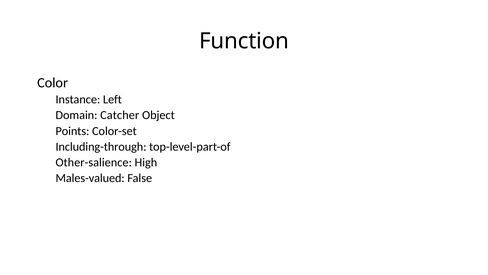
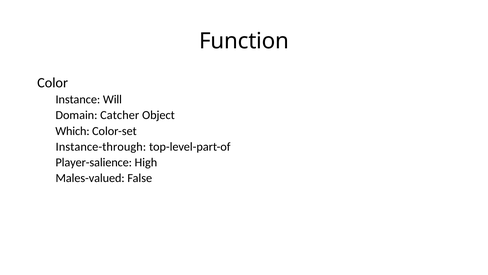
Left: Left -> Will (112, 99)
Points: Points -> Which (72, 131)
Including-through: Including-through -> Instance-through (101, 146)
Other-salience: Other-salience -> Player-salience (94, 162)
